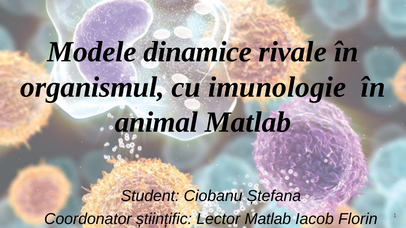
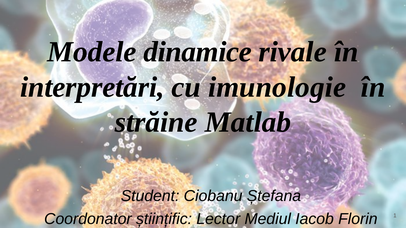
organismul: organismul -> interpretări (92, 87)
animal: animal -> străine (156, 122)
Lector Matlab: Matlab -> Mediul (268, 219)
